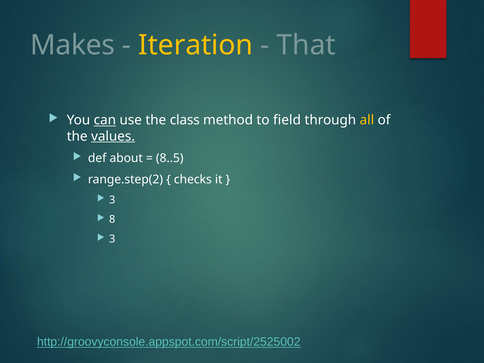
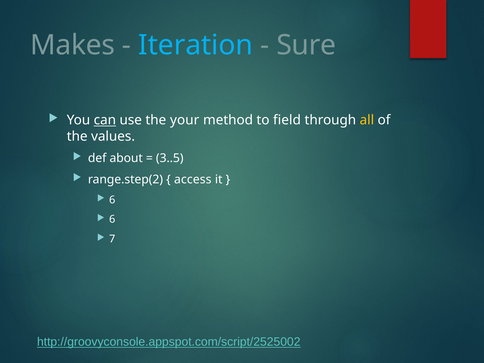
Iteration colour: yellow -> light blue (196, 45)
That: That -> Sure (306, 45)
class: class -> your (185, 120)
values underline: present -> none (113, 136)
8..5: 8..5 -> 3..5 (170, 158)
checks: checks -> access (193, 179)
3: 3 -> 6 (112, 200)
8: 8 -> 6 (112, 219)
3: 3 -> 7 (112, 239)
